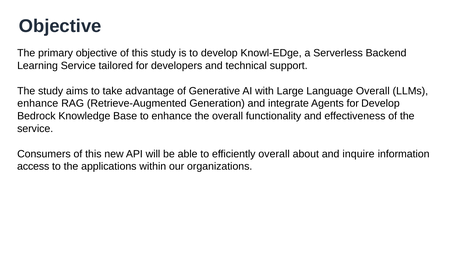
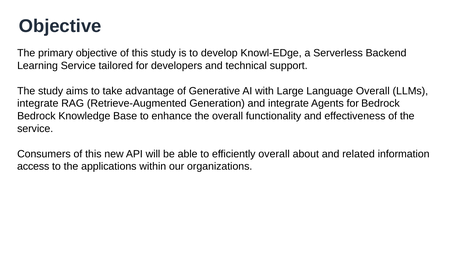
enhance: enhance -> integrate (38, 104)
for Develop: Develop -> Bedrock (380, 104)
inquire: inquire -> related (359, 154)
